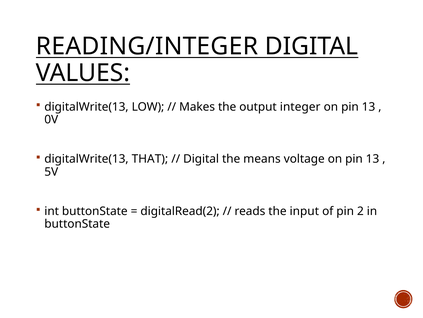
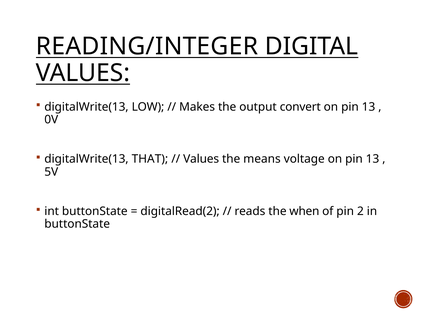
integer: integer -> convert (300, 107)
Digital: Digital -> Values (201, 159)
input: input -> when (304, 211)
